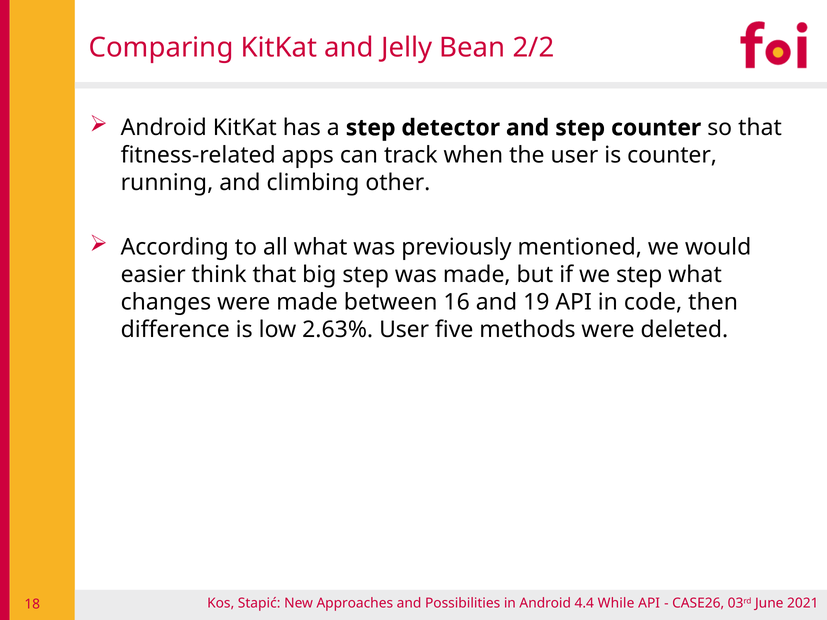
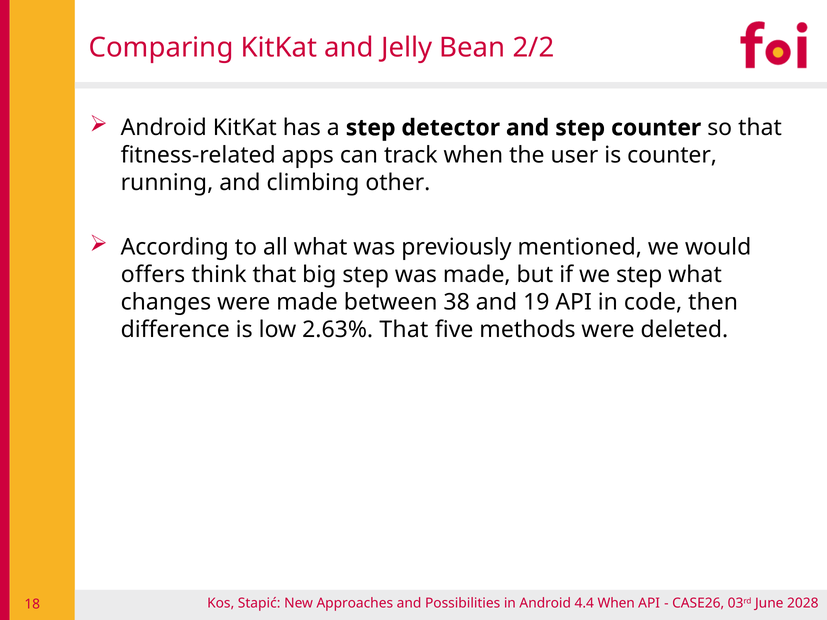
easier: easier -> offers (153, 275)
16: 16 -> 38 (457, 302)
2.63% User: User -> That (404, 330)
4.4 While: While -> When (616, 603)
2021: 2021 -> 2028 (803, 603)
